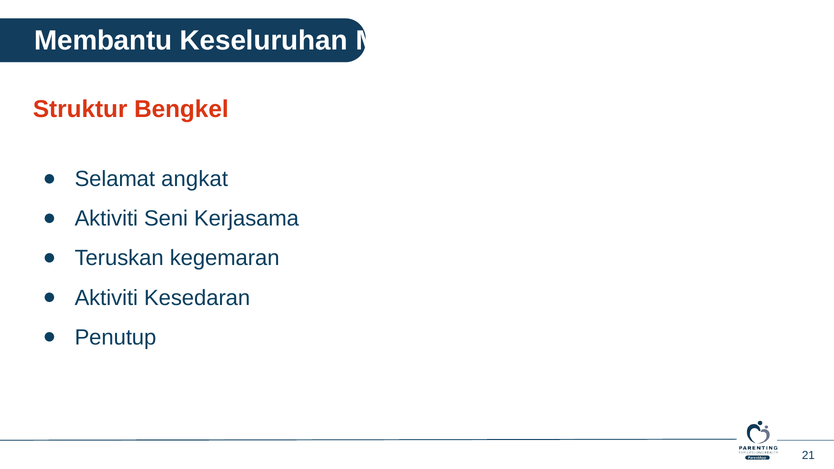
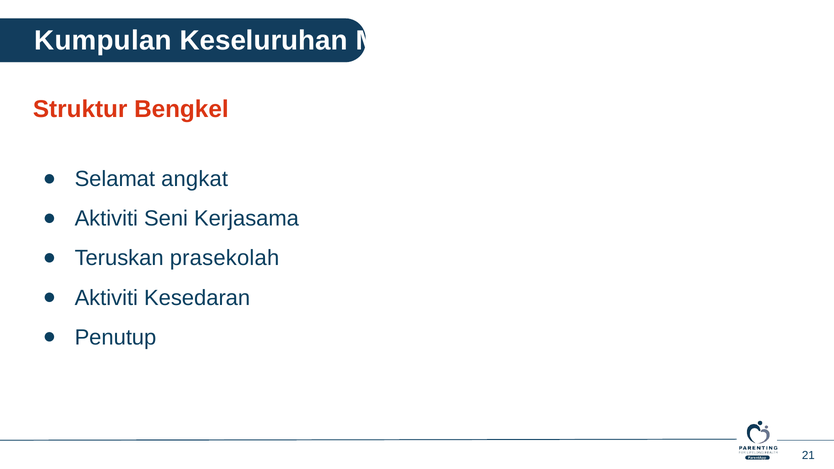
Membantu: Membantu -> Kumpulan (103, 41)
kegemaran: kegemaran -> prasekolah (224, 258)
